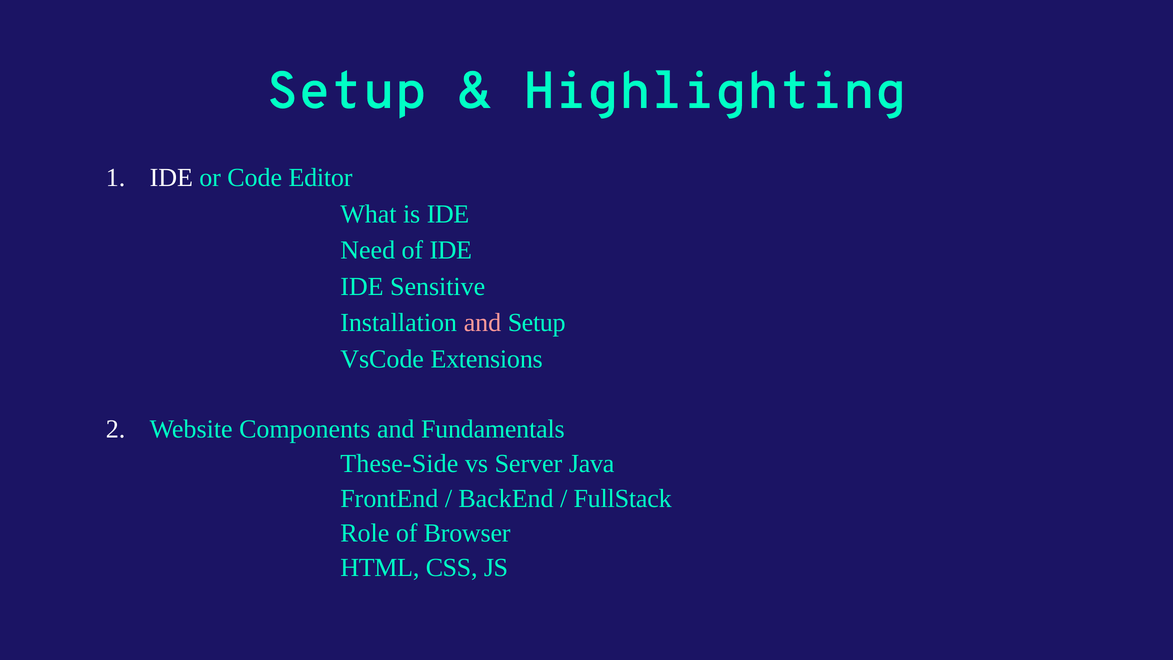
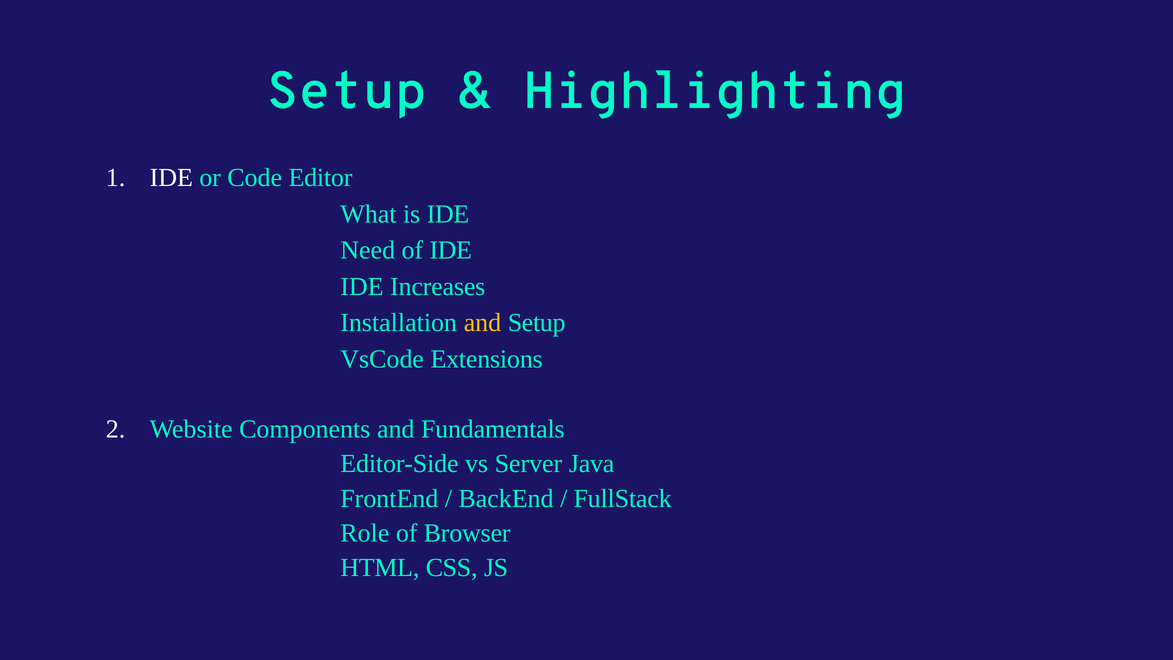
Sensitive: Sensitive -> Increases (438, 287)
and colour: pink -> yellow (482, 323)
These-Side: These-Side -> Editor-Side (399, 464)
